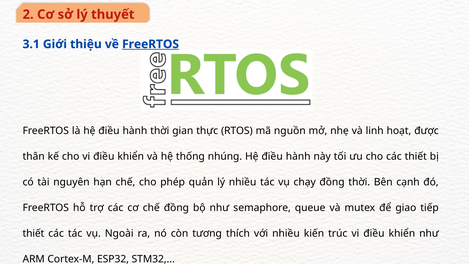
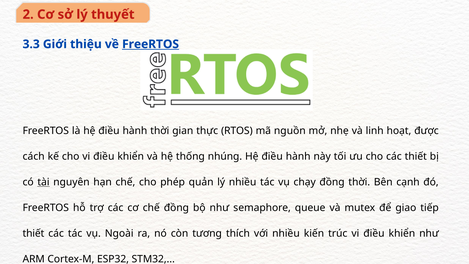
3.1: 3.1 -> 3.3 (31, 44)
thân: thân -> cách (34, 156)
tài underline: none -> present (44, 182)
